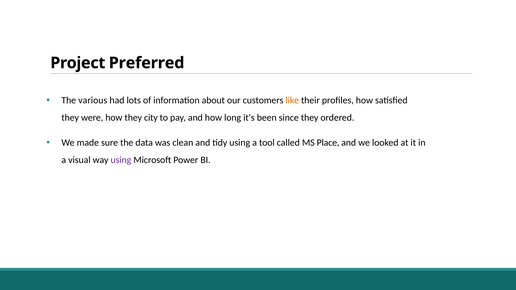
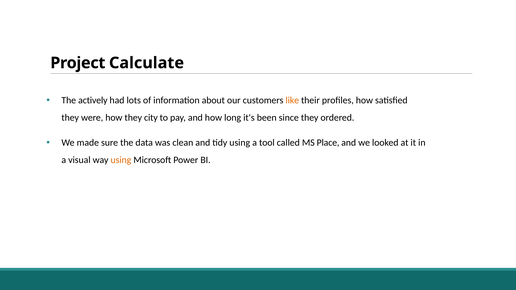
Preferred: Preferred -> Calculate (147, 63)
various: various -> actively (93, 100)
using colour: purple -> orange (121, 160)
